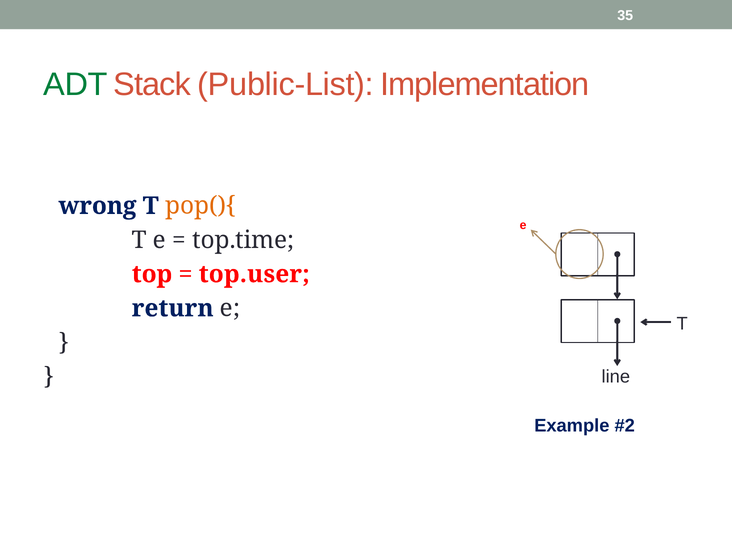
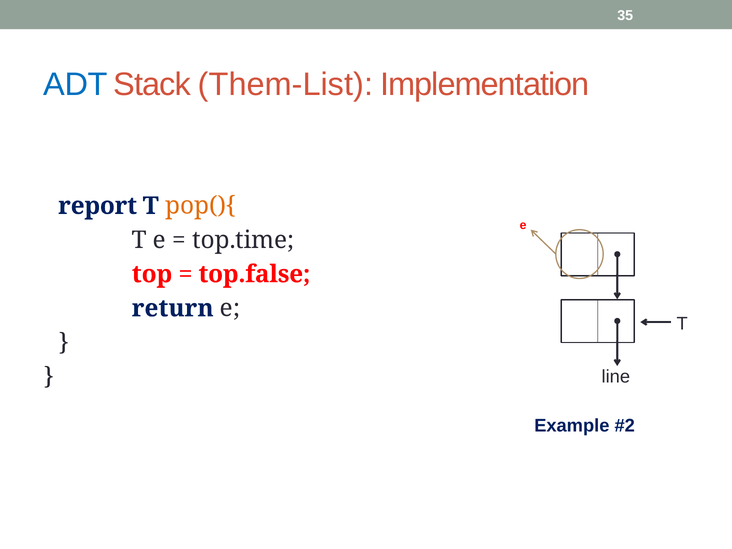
ADT colour: green -> blue (76, 85)
Public-List: Public-List -> Them-List (285, 85)
wrong: wrong -> report (98, 206)
top.user: top.user -> top.false (254, 274)
